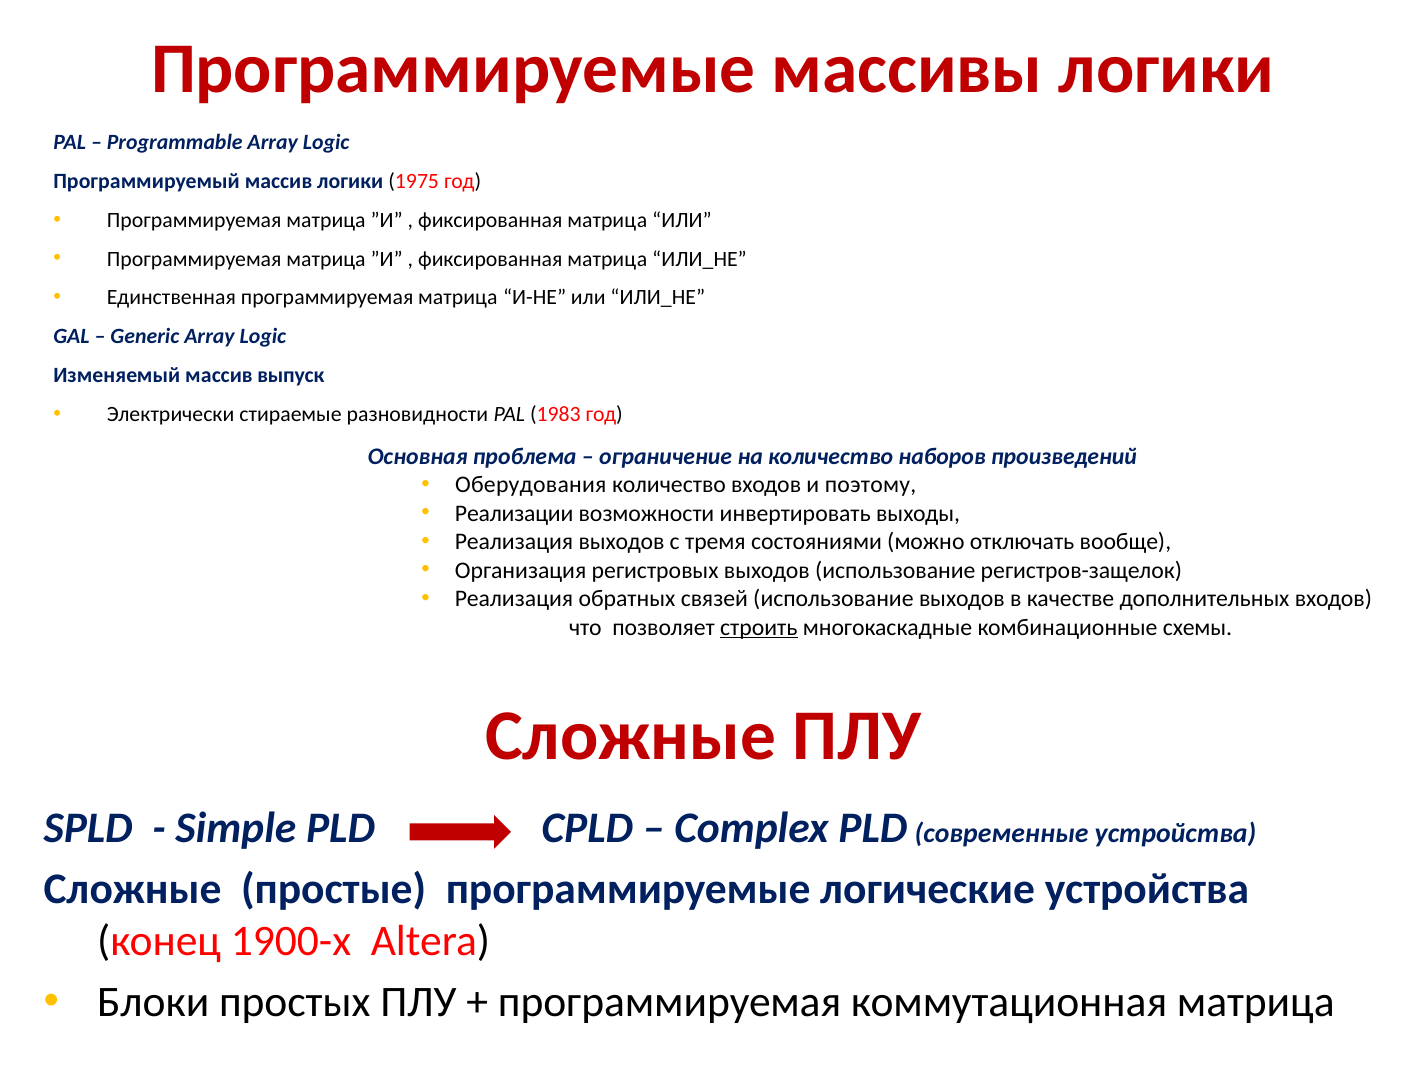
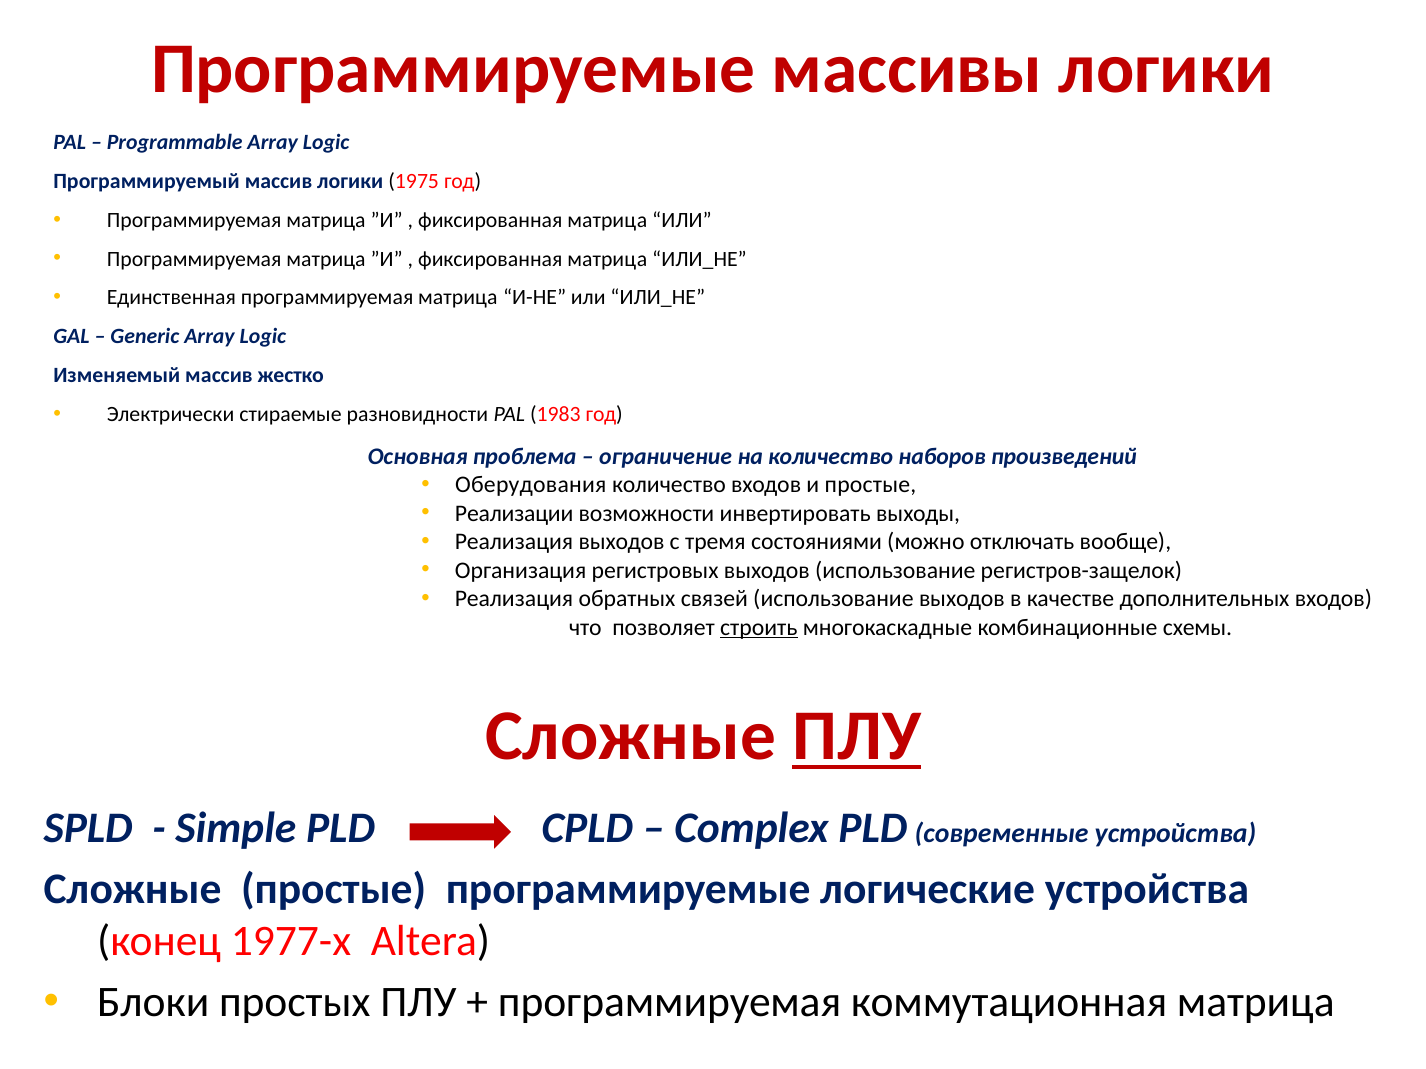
выпуск: выпуск -> жестко (291, 376)
и поэтому: поэтому -> простые (870, 485)
ПЛУ underline: none -> present (857, 737)
1900-х: 1900-х -> 1977-х (291, 942)
